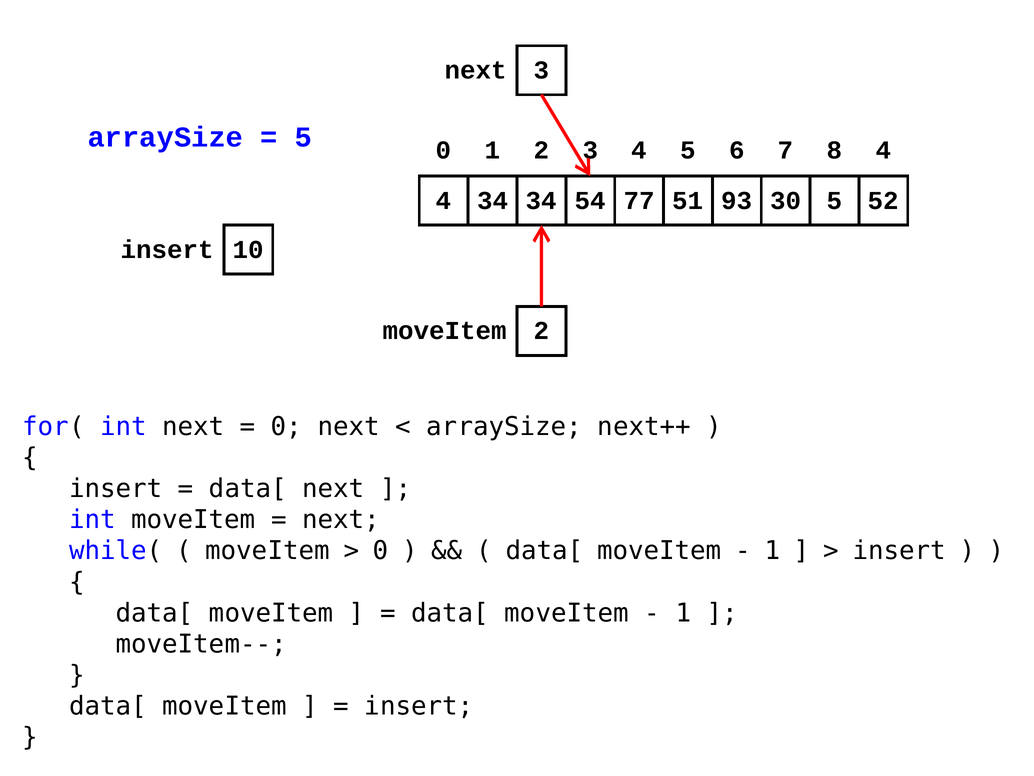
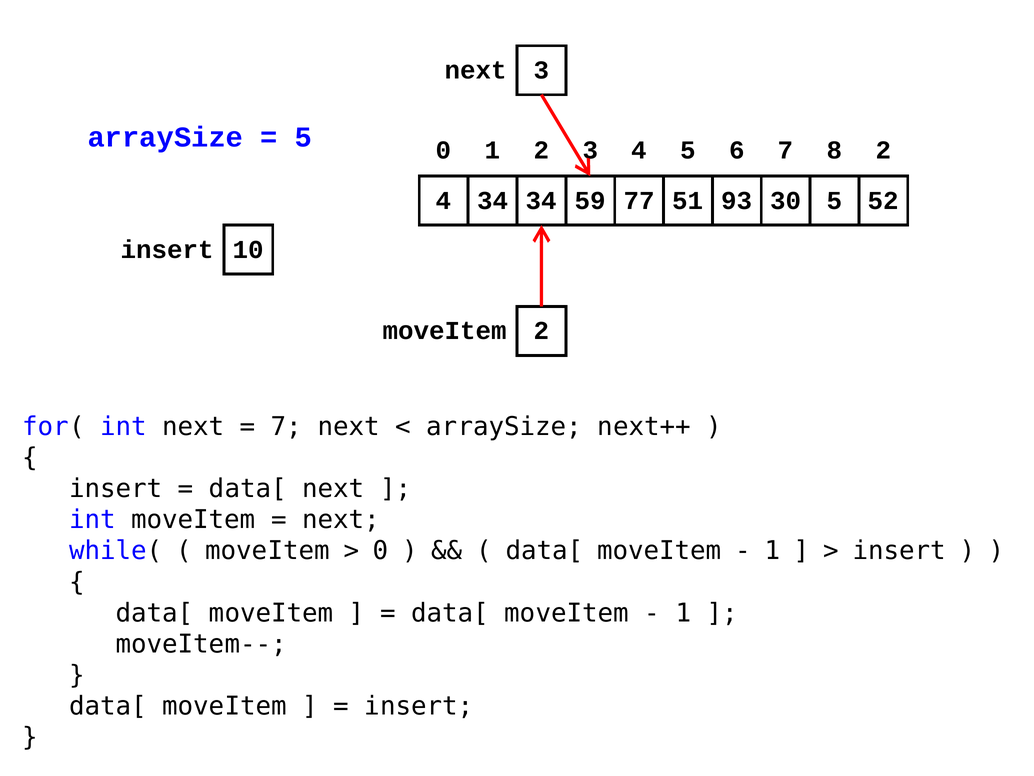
8 4: 4 -> 2 (883, 150)
54: 54 -> 59 (590, 200)
0: 0 -> 7 (286, 427)
